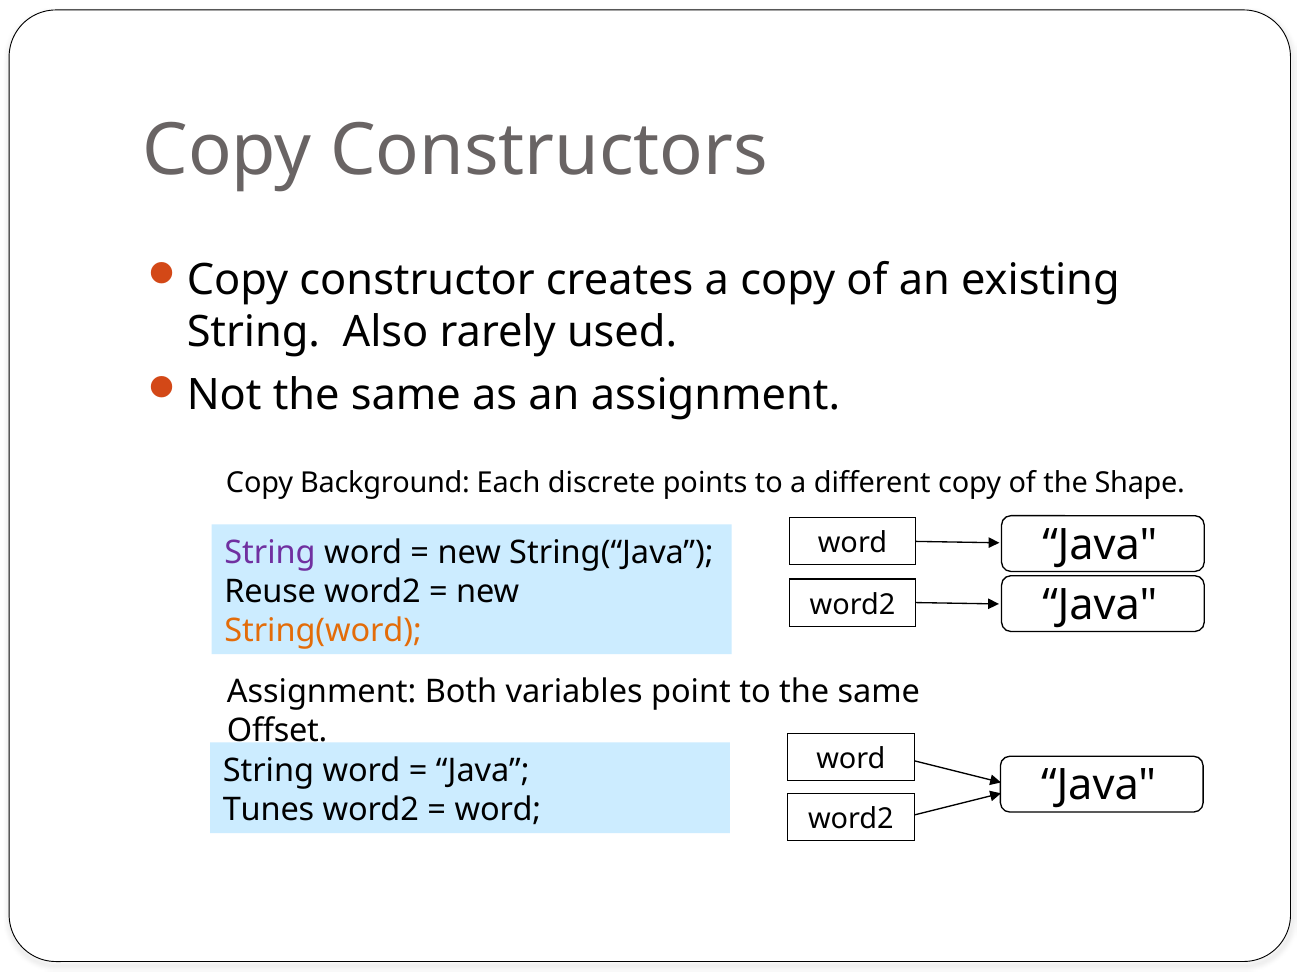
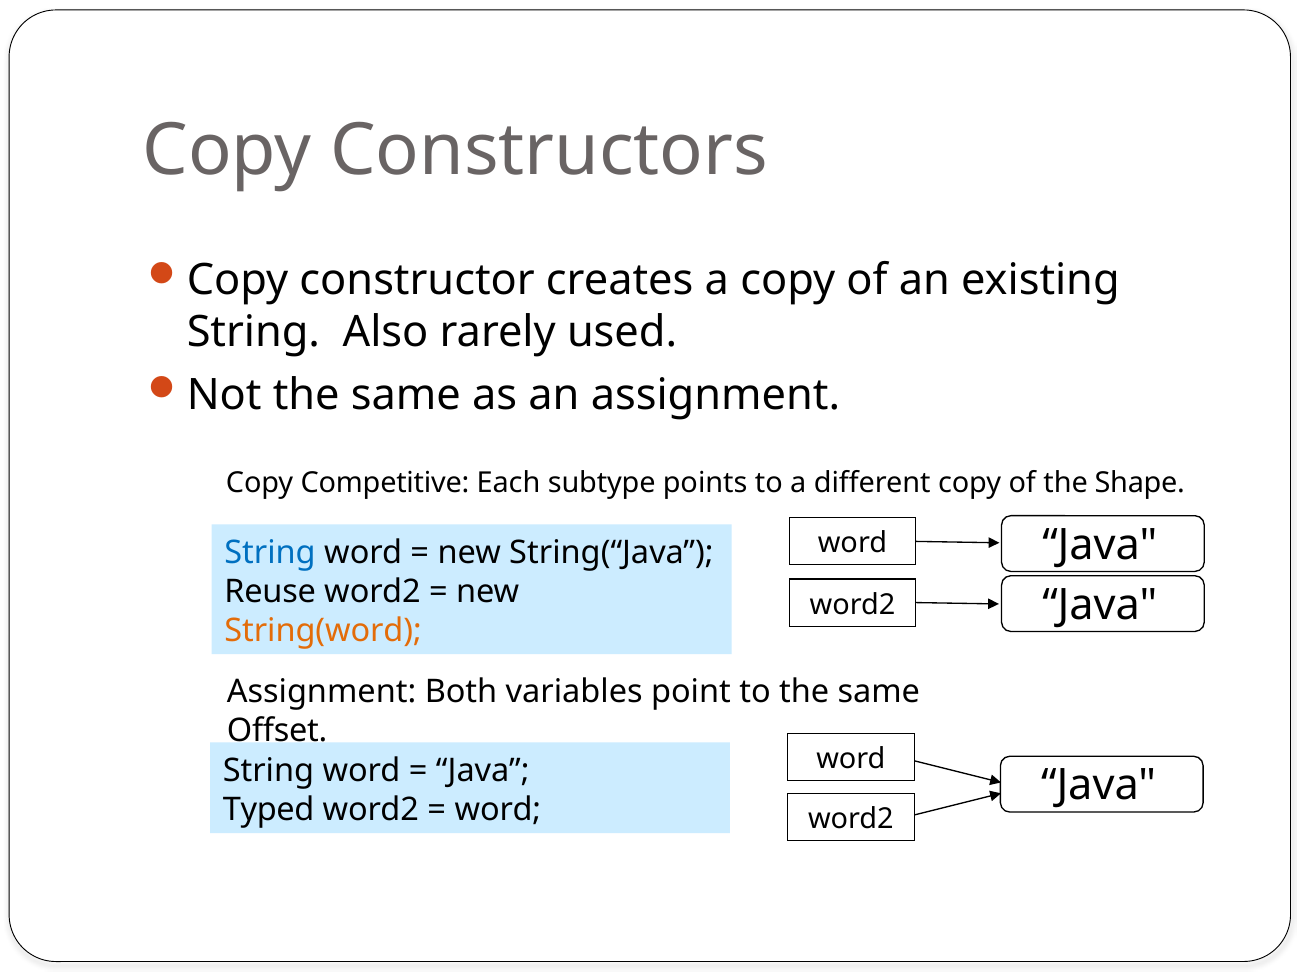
Background: Background -> Competitive (385, 483)
discrete: discrete -> subtype (602, 483)
String colour: purple -> blue (270, 553)
Tunes: Tunes -> Typed (269, 810)
